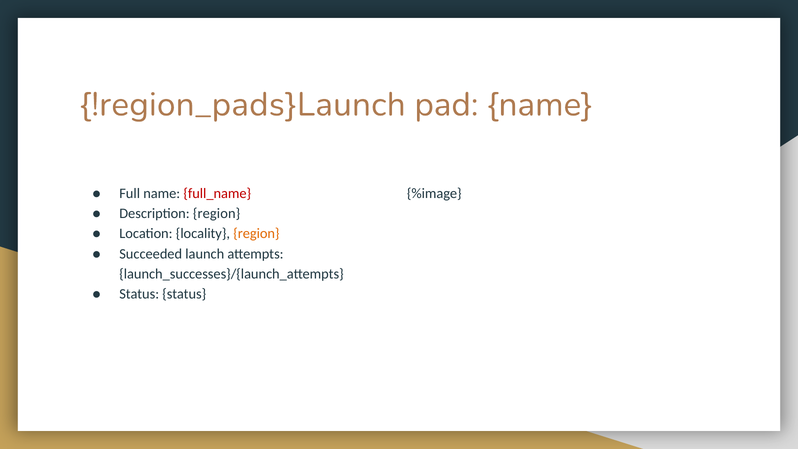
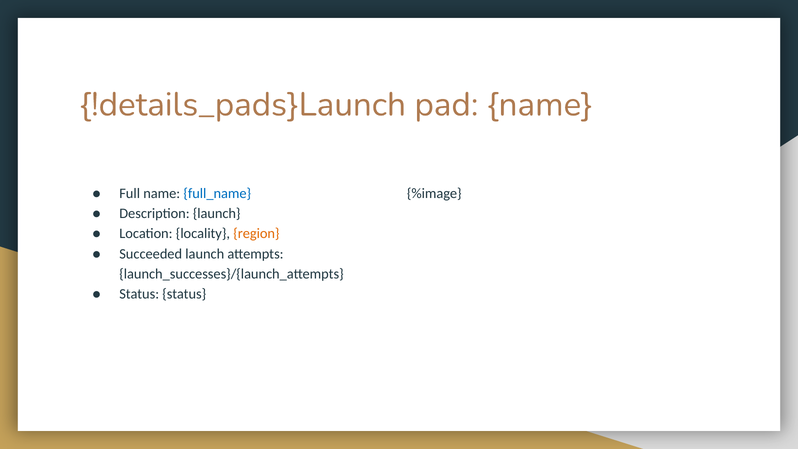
!region_pads}Launch: !region_pads}Launch -> !details_pads}Launch (243, 104)
full_name colour: red -> blue (217, 193)
Description region: region -> launch (217, 213)
